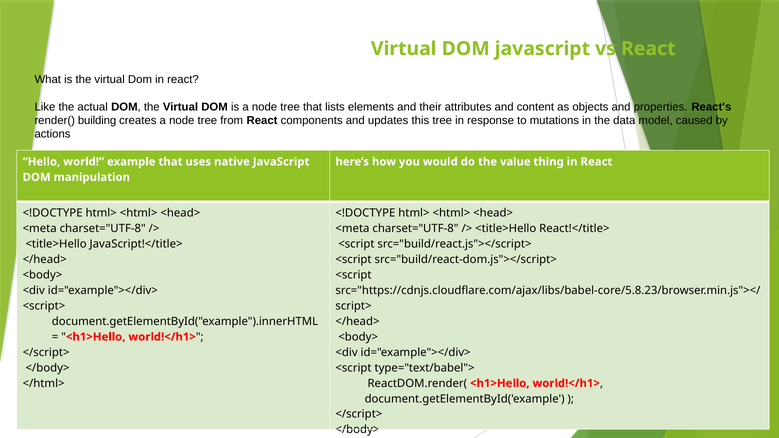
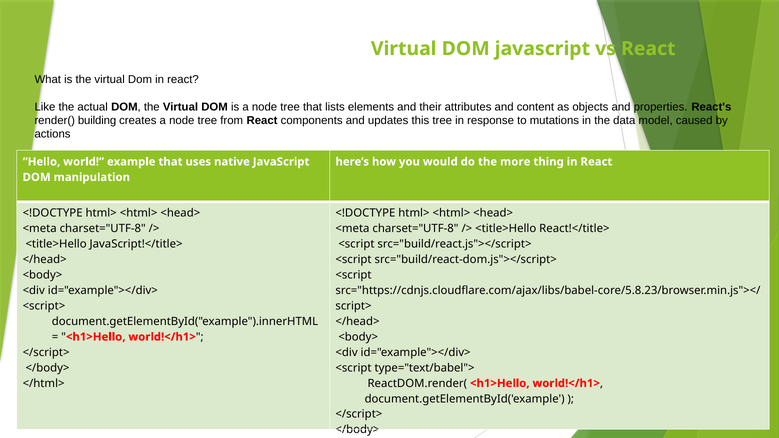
value: value -> more (515, 162)
